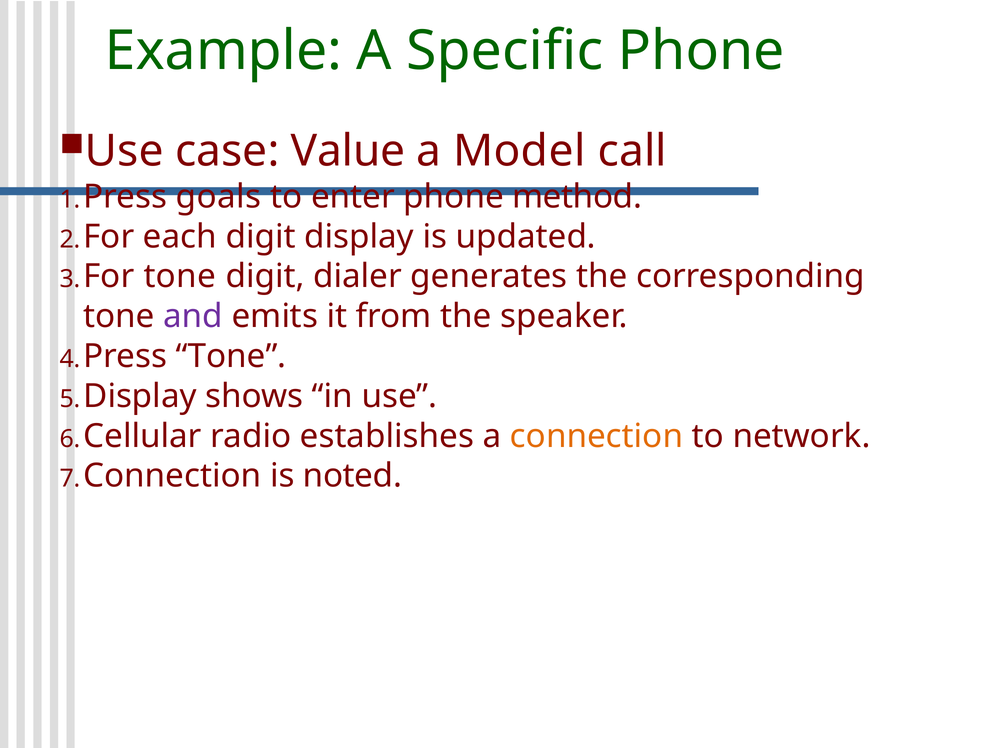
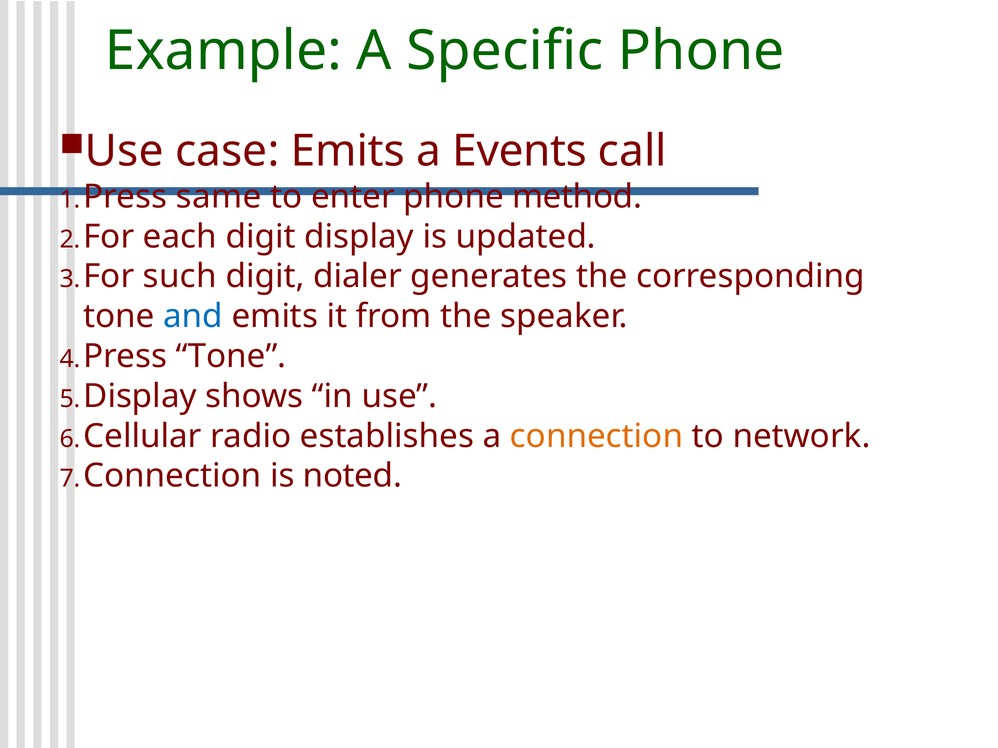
case Value: Value -> Emits (348, 151)
Model: Model -> Events (520, 151)
goals: goals -> same (219, 197)
For tone: tone -> such (180, 277)
and colour: purple -> blue (193, 317)
